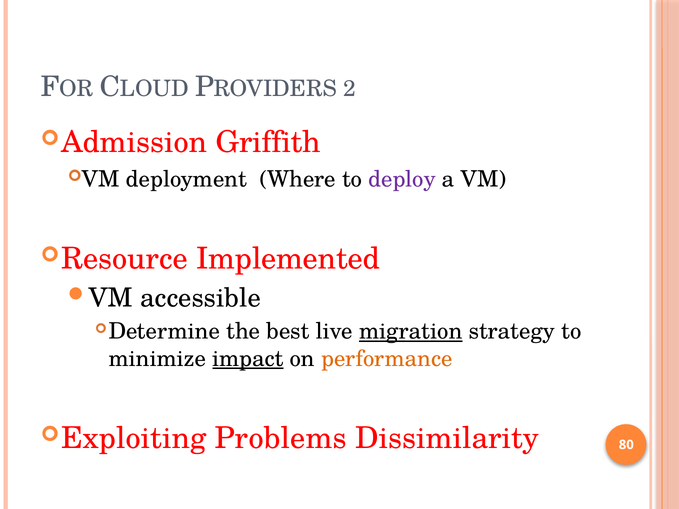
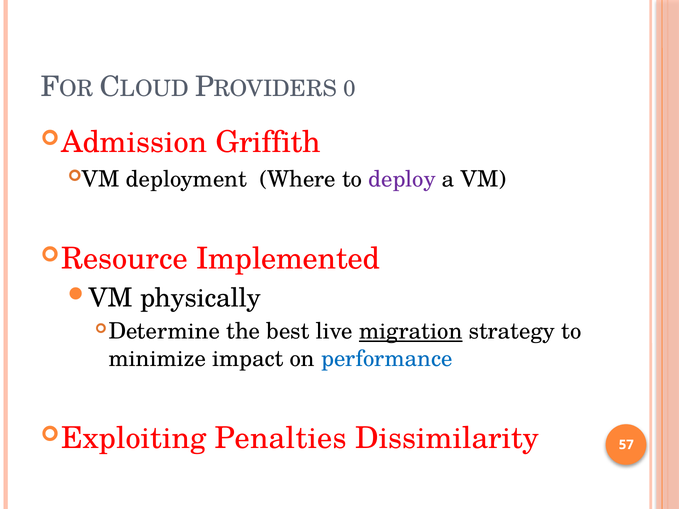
2: 2 -> 0 (349, 89)
accessible: accessible -> physically (201, 298)
impact underline: present -> none (248, 359)
performance colour: orange -> blue (387, 359)
Problems: Problems -> Penalties (281, 439)
80: 80 -> 57 (626, 445)
